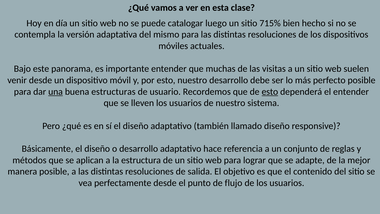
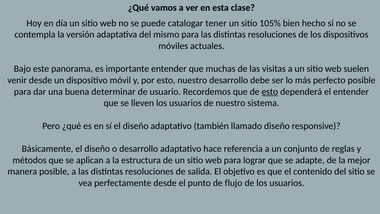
luego: luego -> tener (216, 23)
715%: 715% -> 105% (270, 23)
una underline: present -> none (56, 92)
estructuras: estructuras -> determinar (113, 92)
